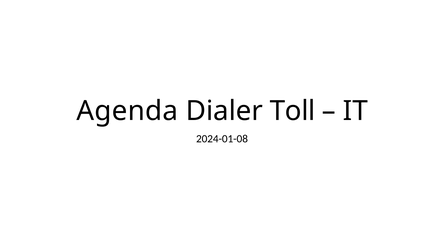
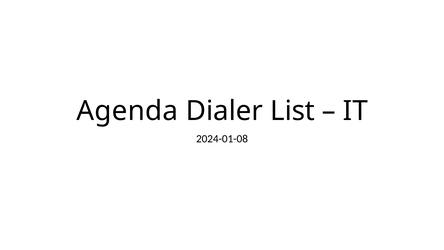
Toll: Toll -> List (293, 111)
